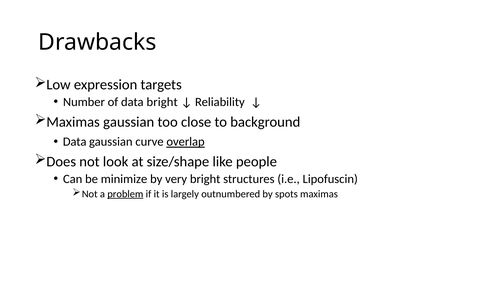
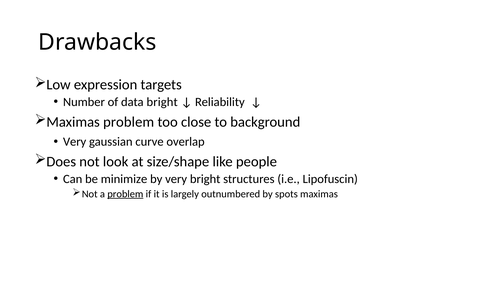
Maximas gaussian: gaussian -> problem (129, 122)
Data: Data -> Very (75, 142)
overlap underline: present -> none (186, 142)
